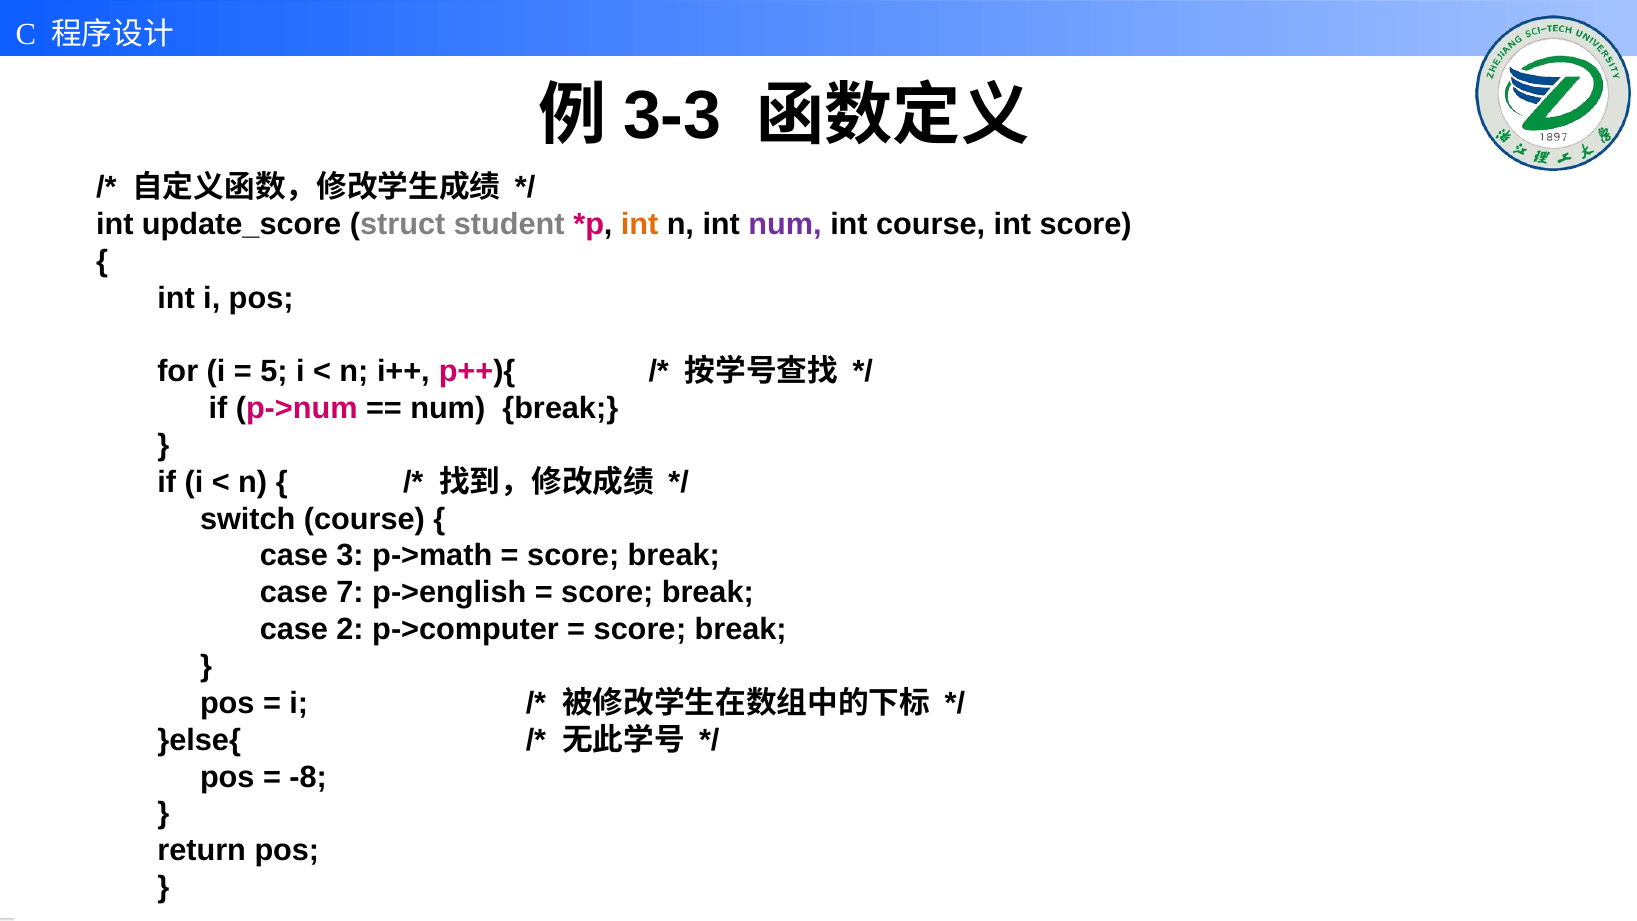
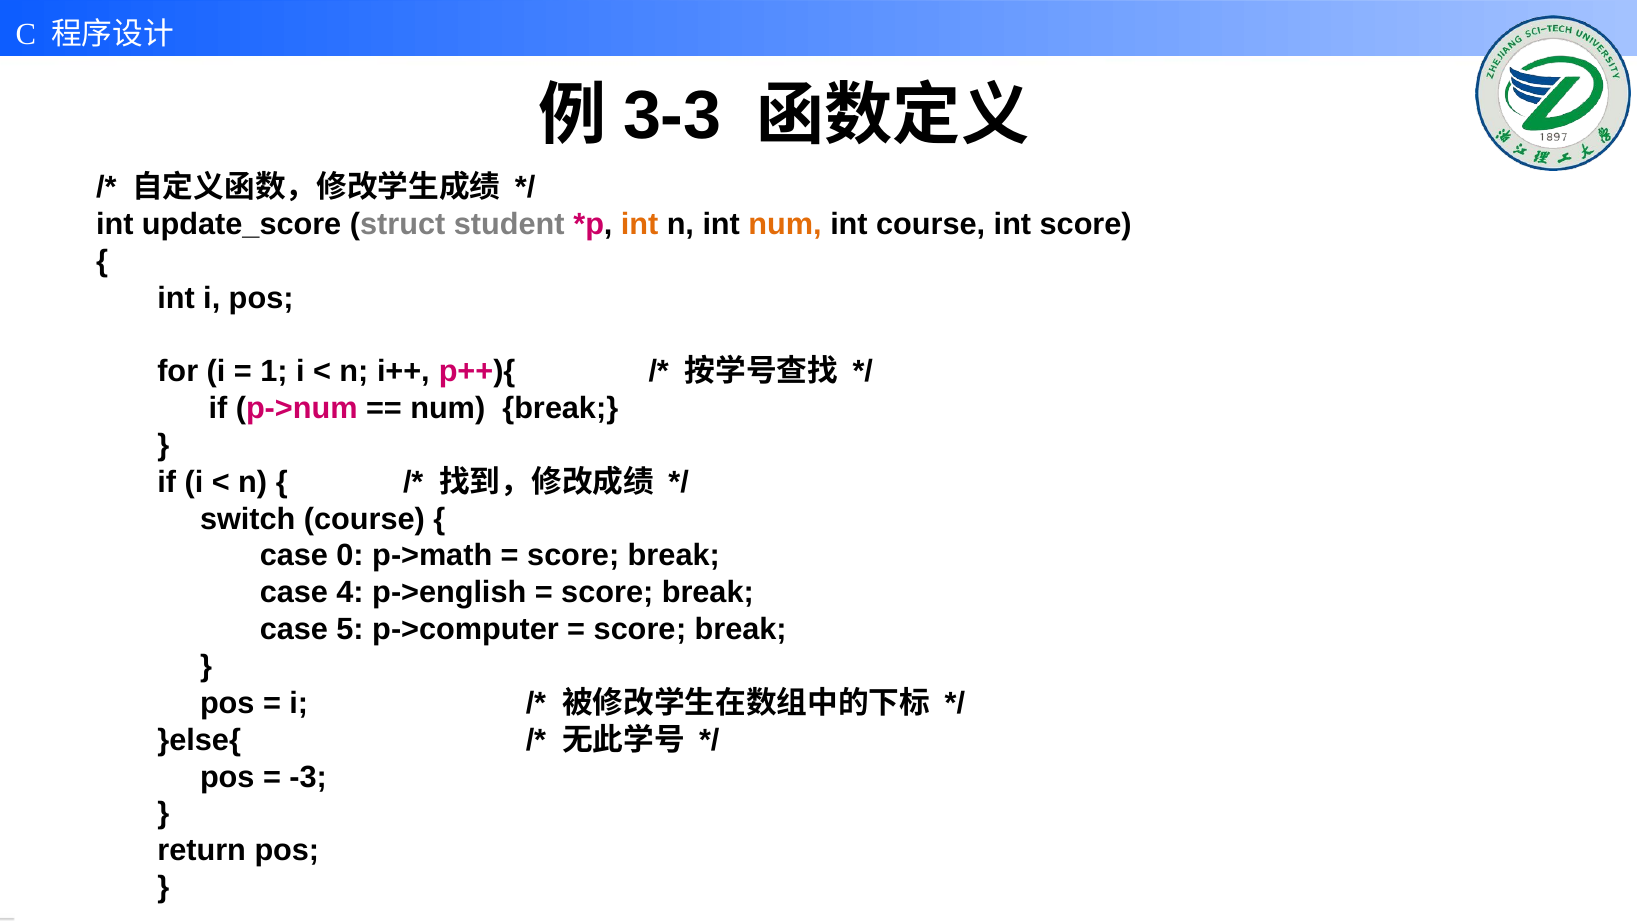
num colour: purple -> orange (785, 224)
5: 5 -> 1 (274, 372)
3: 3 -> 0 (350, 556)
7: 7 -> 4 (350, 593)
2: 2 -> 5 (350, 629)
-8: -8 -> -3 (308, 777)
